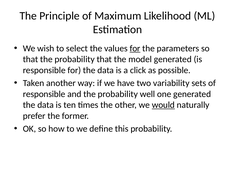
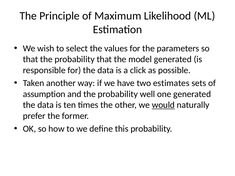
for underline: present -> none (135, 48)
variability: variability -> estimates (171, 83)
responsible: responsible -> assumption (44, 94)
